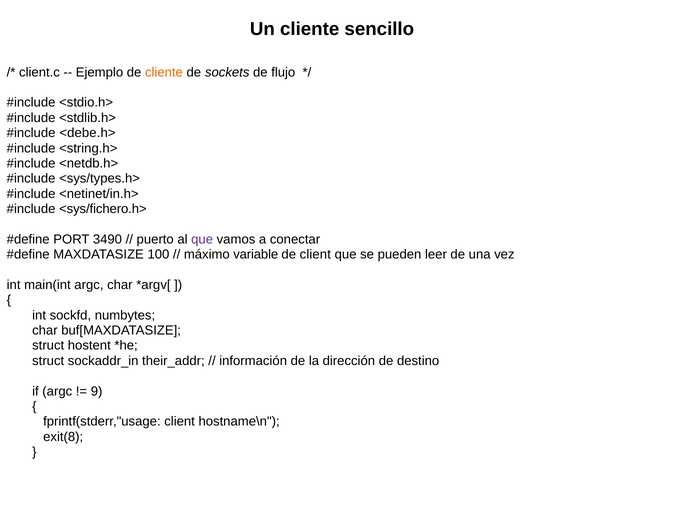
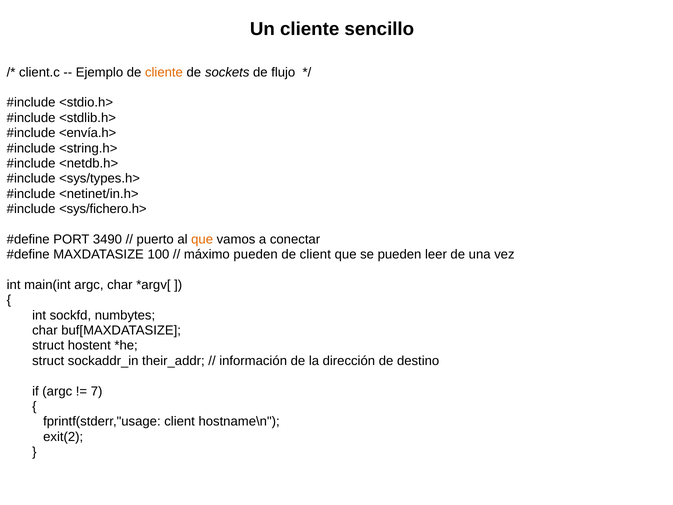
<debe.h>: <debe.h> -> <envía.h> (88, 133)
que colour: purple -> orange (202, 239)
máximo variable: variable -> pueden (256, 254)
9: 9 -> 7 (97, 391)
exit(8: exit(8 -> exit(2 (63, 437)
